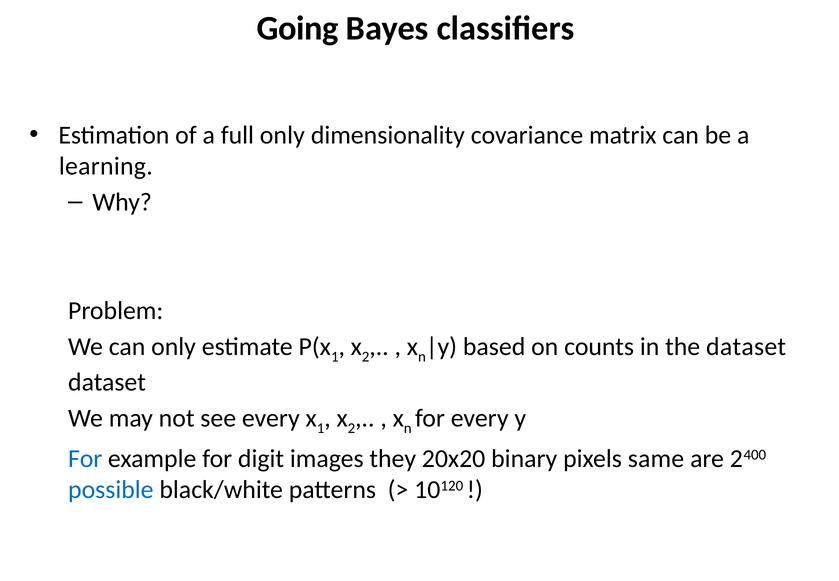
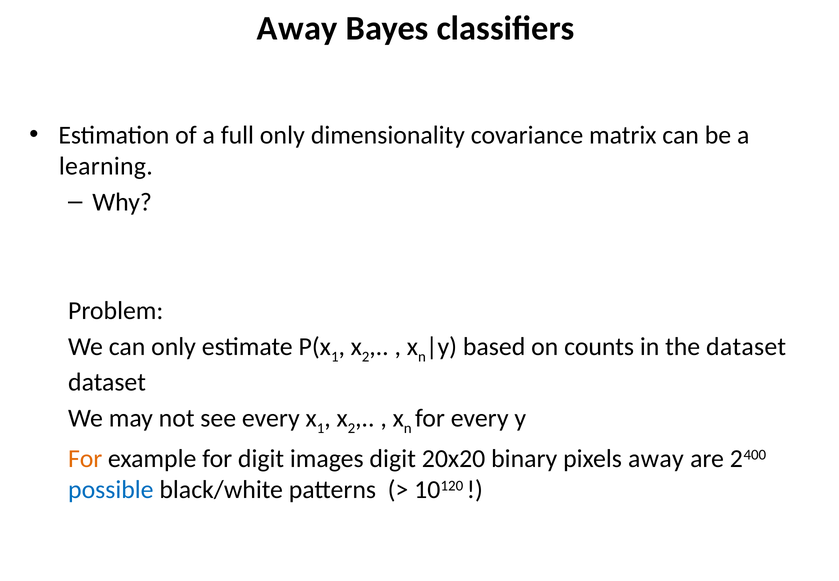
Going: Going -> Away (297, 28)
For colour: blue -> orange (85, 459)
images they: they -> digit (393, 459)
pixels same: same -> away (656, 459)
